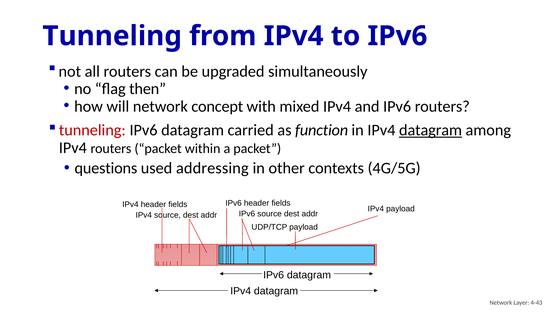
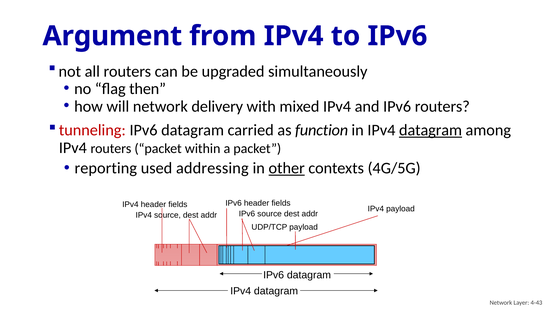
Tunneling: Tunneling -> Argument (112, 36)
concept: concept -> delivery (217, 107)
questions: questions -> reporting (106, 168)
other underline: none -> present (287, 168)
